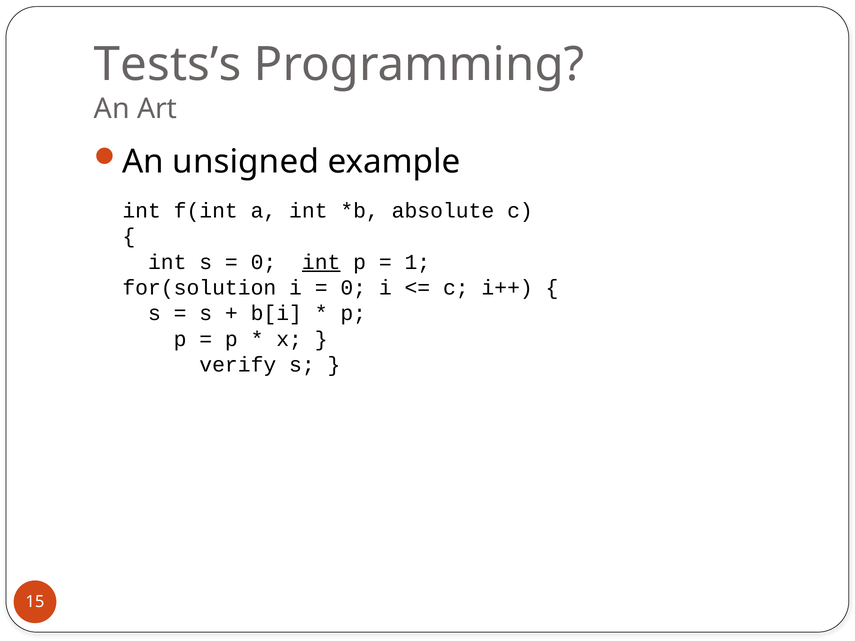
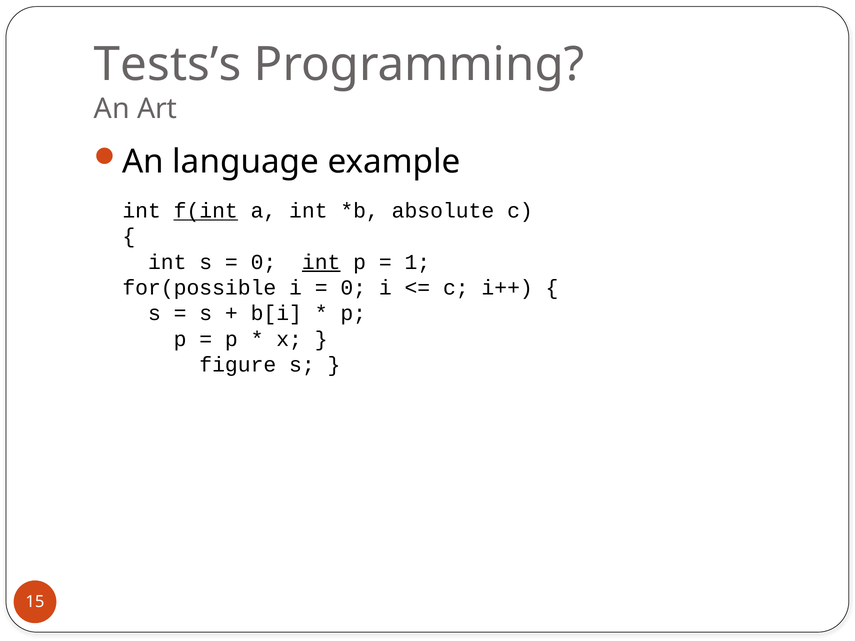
unsigned: unsigned -> language (246, 162)
f(int underline: none -> present (206, 211)
for(solution: for(solution -> for(possible (199, 288)
verify: verify -> figure (238, 365)
